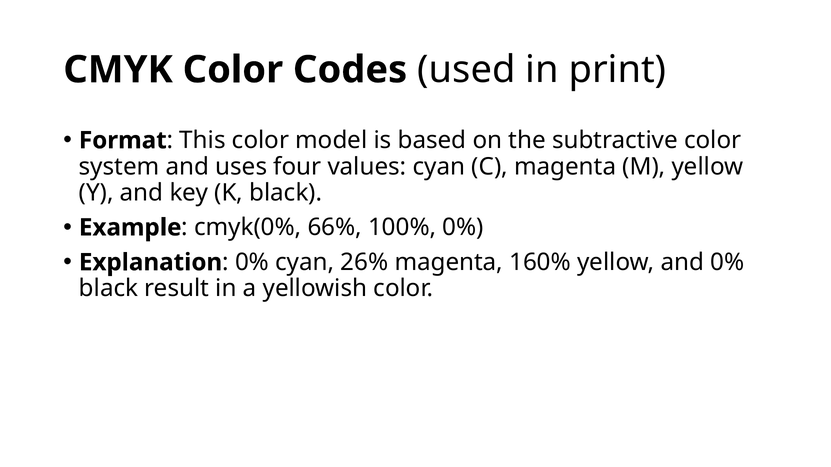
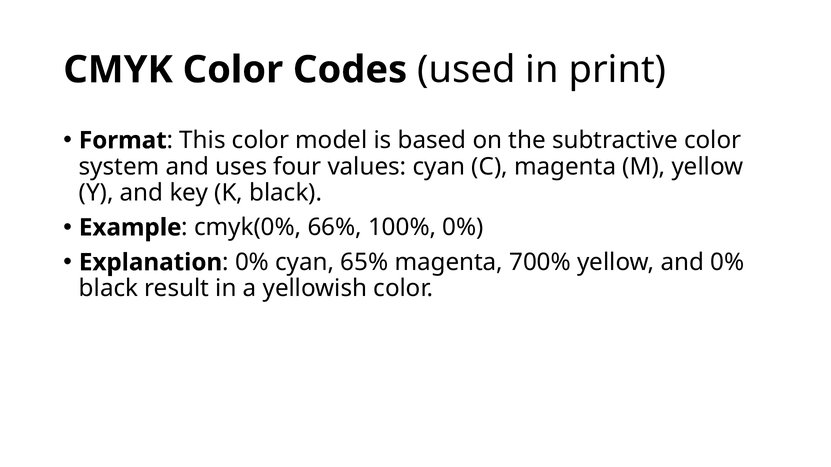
26%: 26% -> 65% (364, 263)
160%: 160% -> 700% (540, 263)
